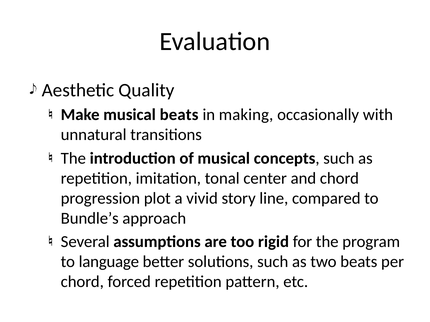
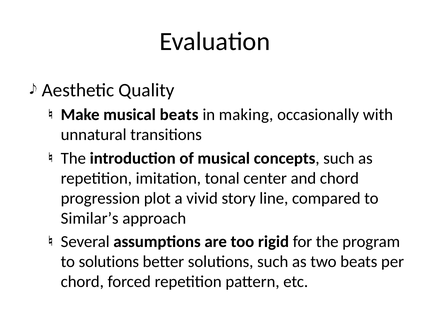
Bundle’s: Bundle’s -> Similar’s (90, 219)
to language: language -> solutions (109, 262)
